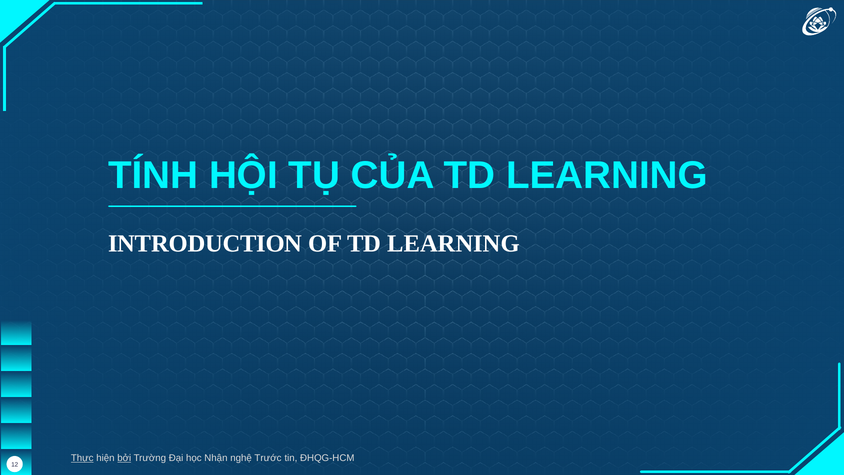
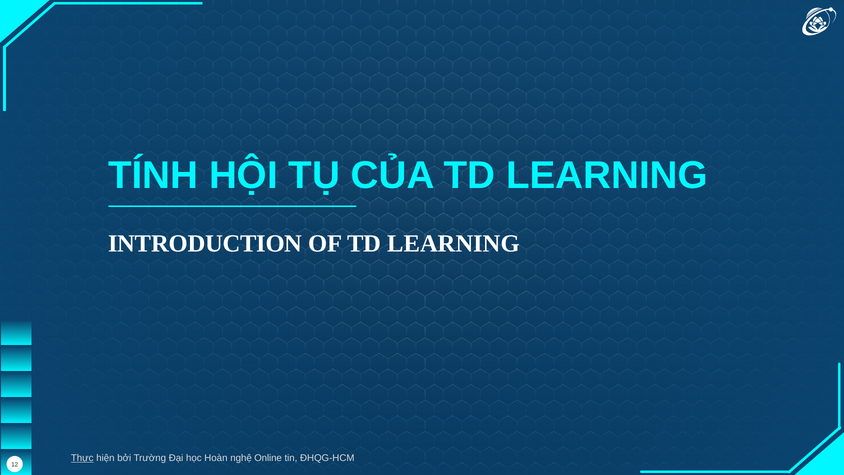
bởi underline: present -> none (124, 458)
Nhận: Nhận -> Hoàn (216, 458)
Trước: Trước -> Online (268, 458)
